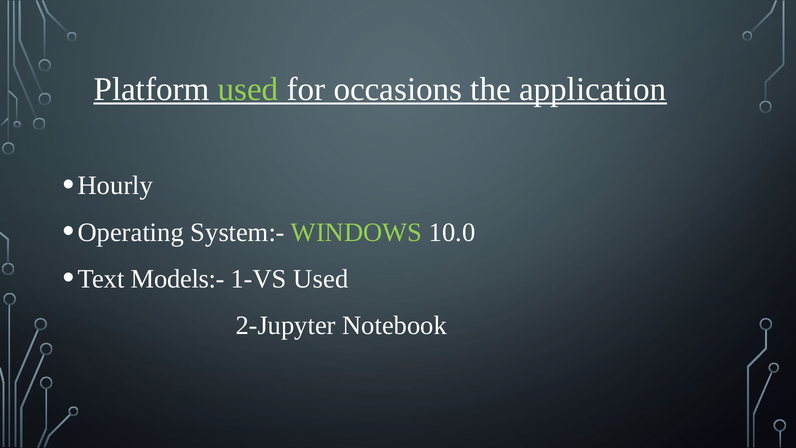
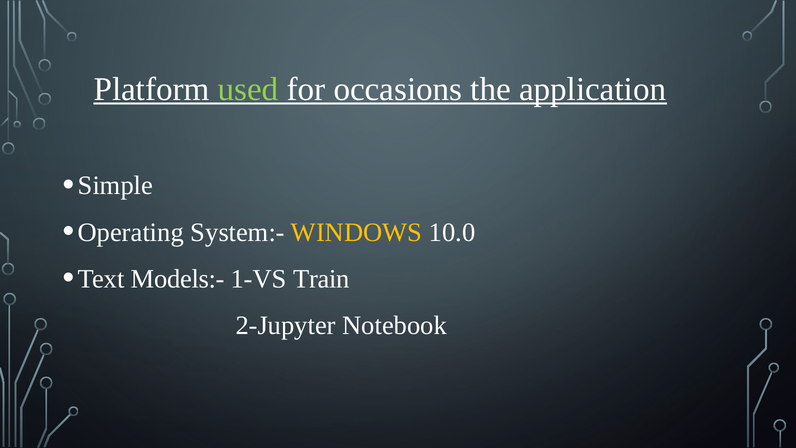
Hourly: Hourly -> Simple (115, 186)
WINDOWS colour: light green -> yellow (357, 232)
1-VS Used: Used -> Train (321, 279)
